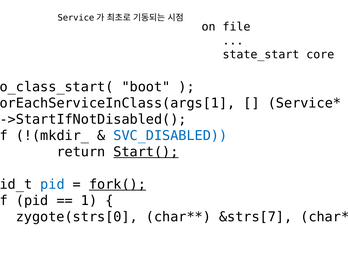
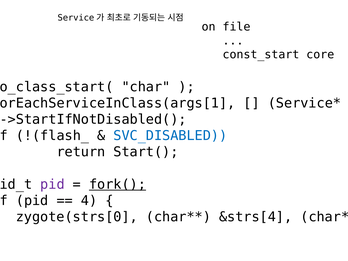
state_start: state_start -> const_start (261, 55)
boot: boot -> char (146, 87)
!(mkdir_: !(mkdir_ -> !(flash_ (52, 136)
Start( underline: present -> none (146, 152)
pid colour: blue -> purple (52, 184)
1: 1 -> 4 (89, 201)
&strs[7: &strs[7 -> &strs[4 (256, 217)
